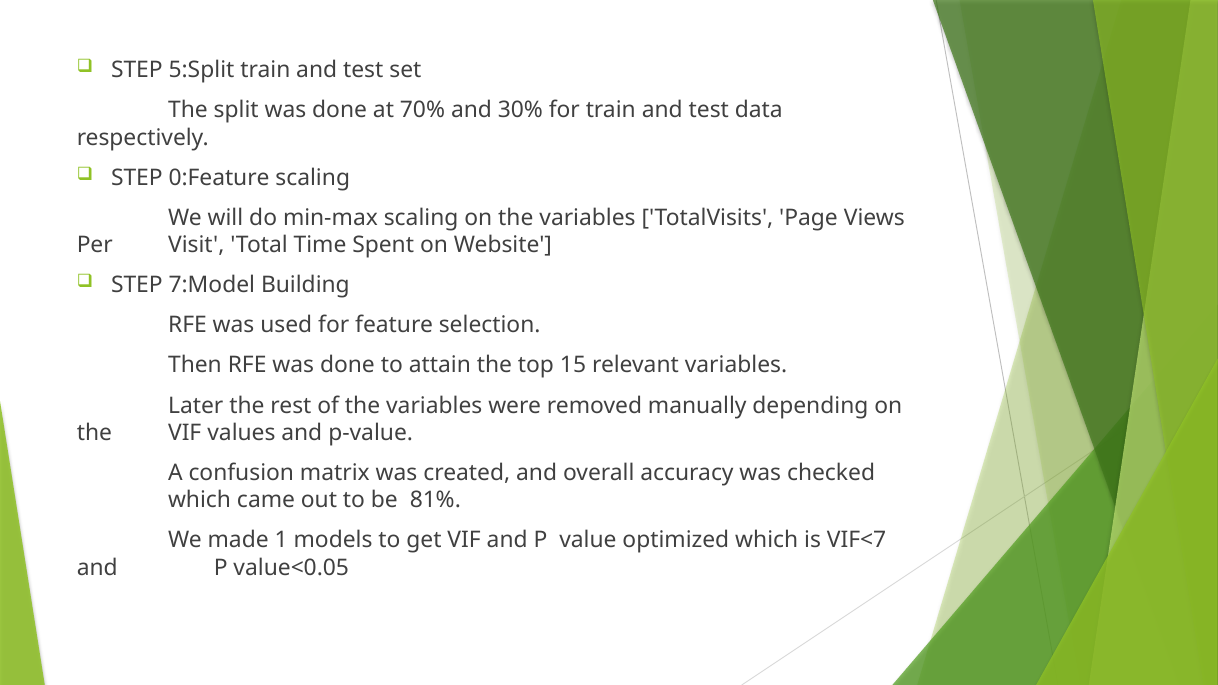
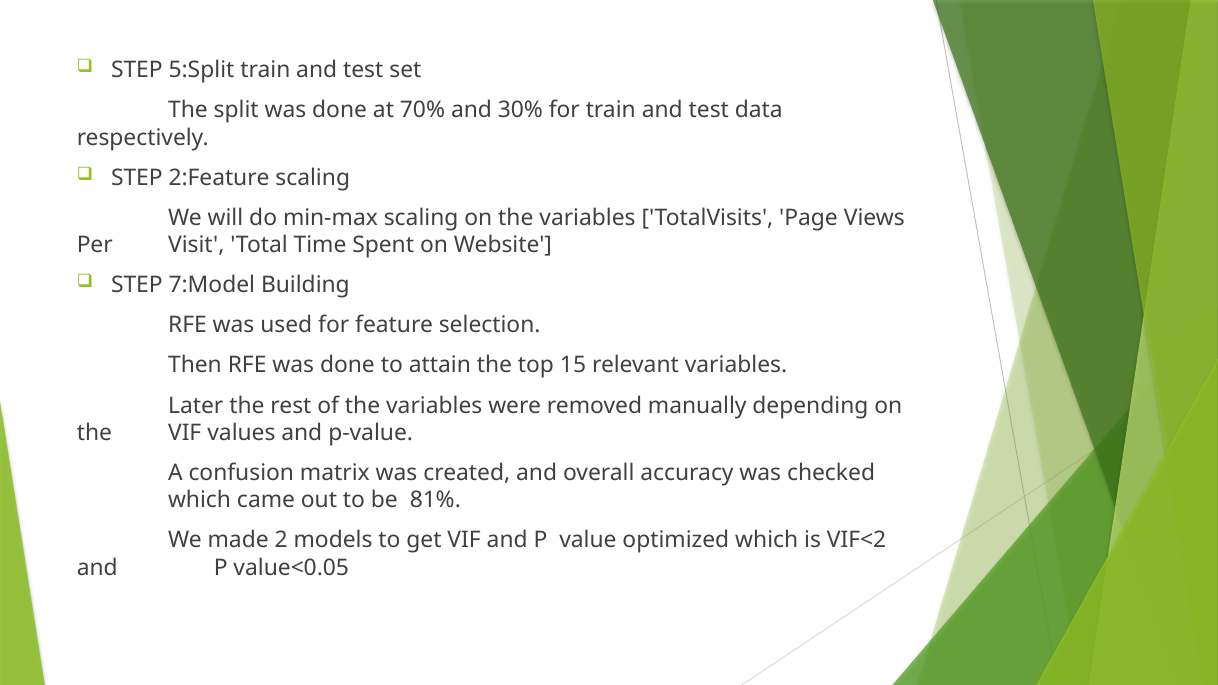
0:Feature: 0:Feature -> 2:Feature (219, 178)
1: 1 -> 2 (281, 541)
VIF<7: VIF<7 -> VIF<2 (857, 541)
